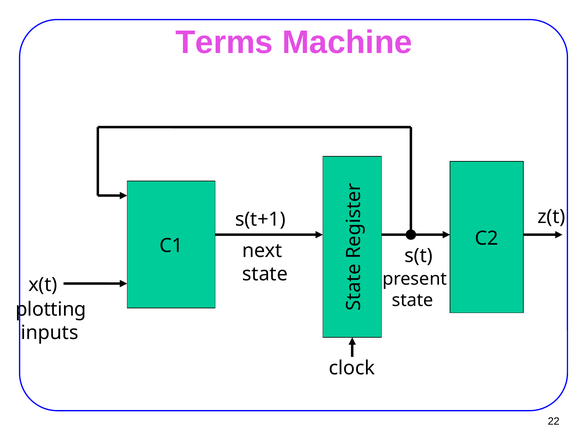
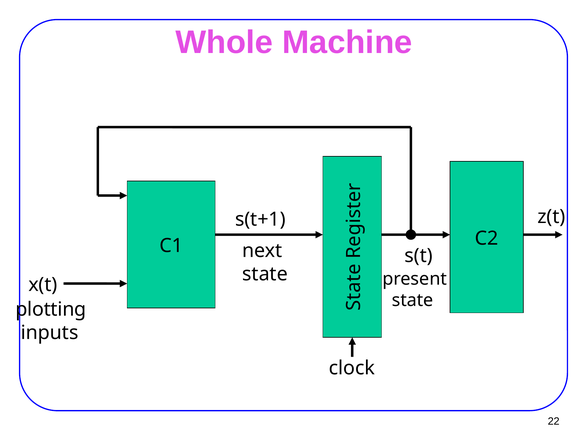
Terms: Terms -> Whole (224, 42)
